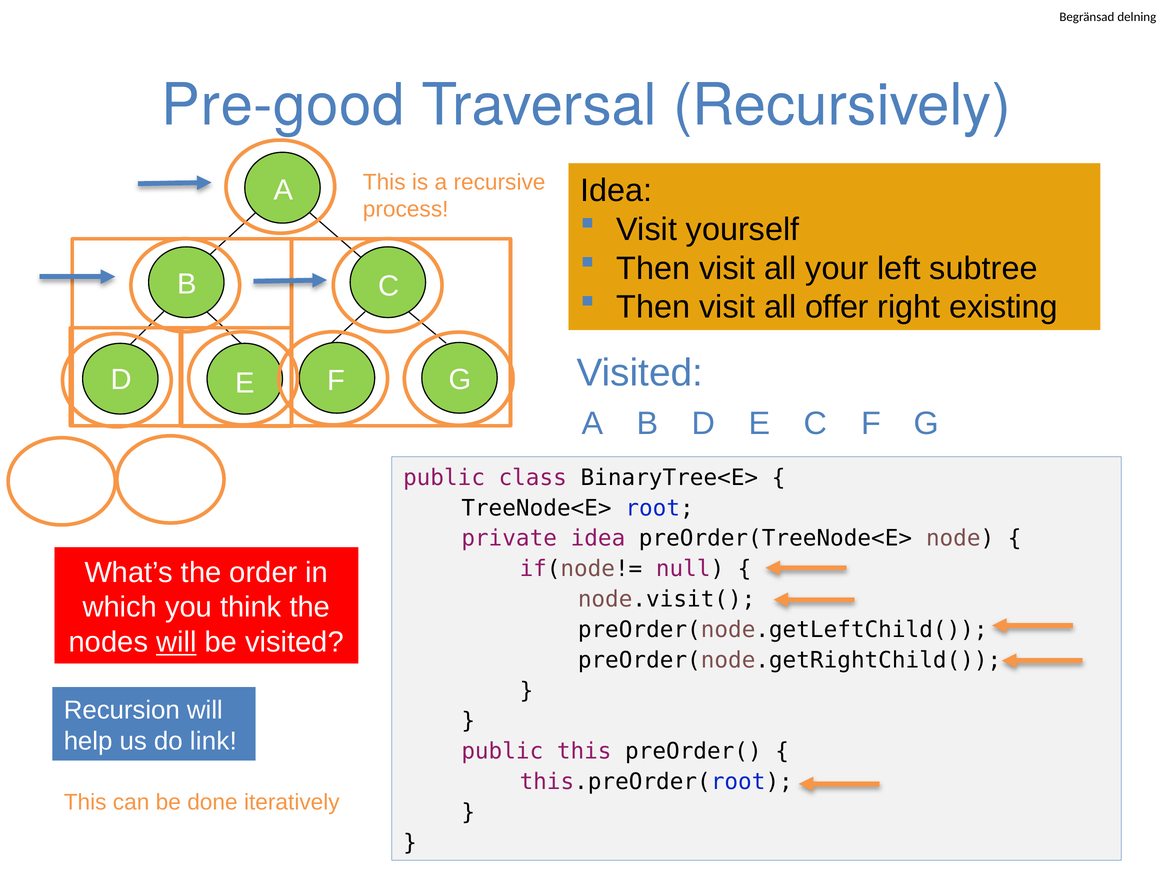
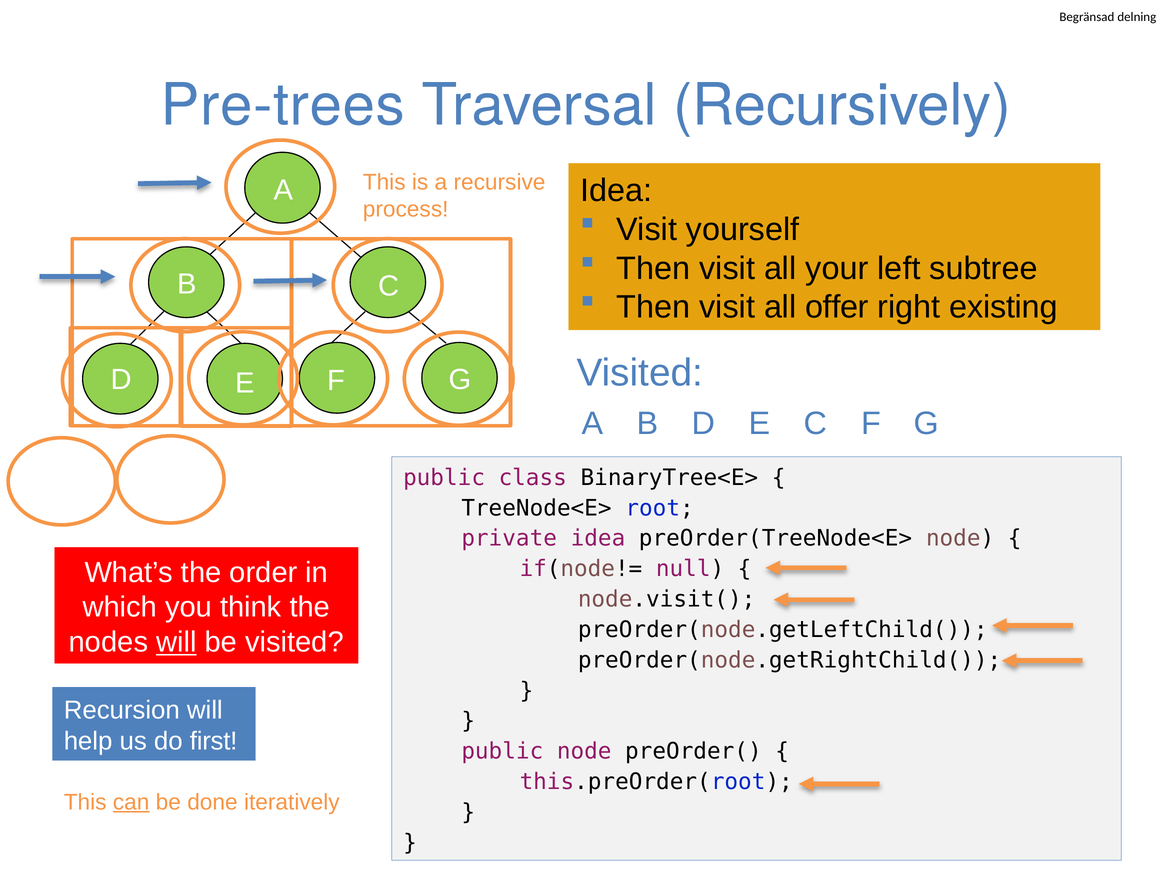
Pre-good: Pre-good -> Pre-trees (283, 105)
link: link -> first (214, 741)
public this: this -> node (584, 751)
can underline: none -> present (131, 802)
